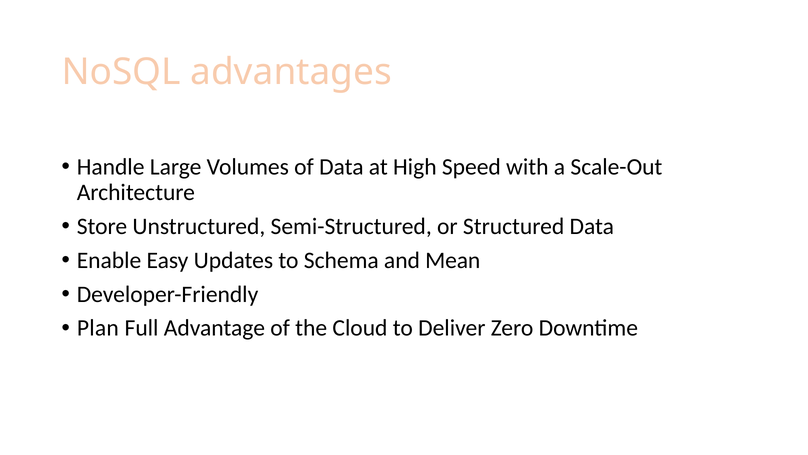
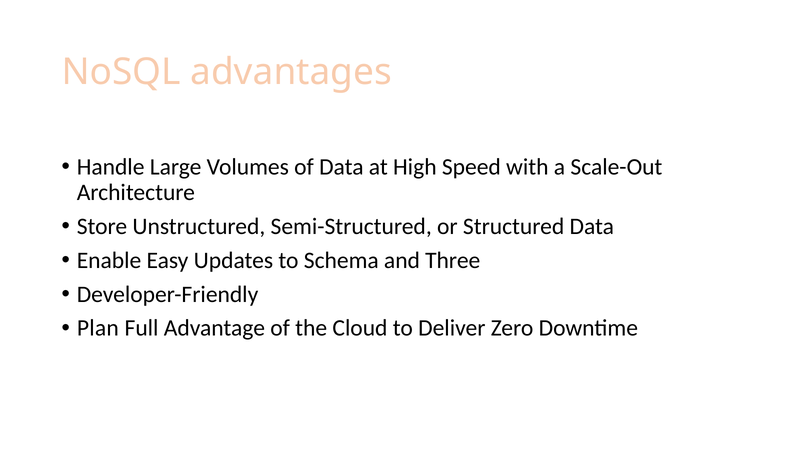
Mean: Mean -> Three (453, 260)
